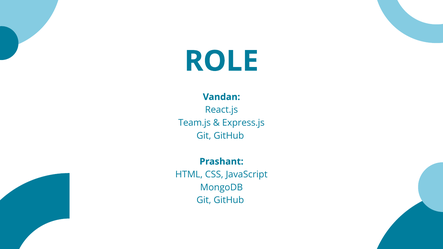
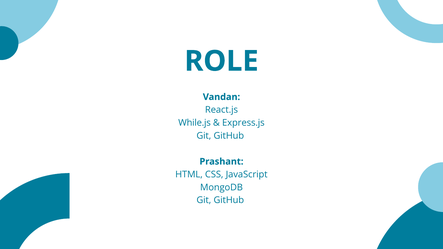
Team.js: Team.js -> While.js (195, 123)
